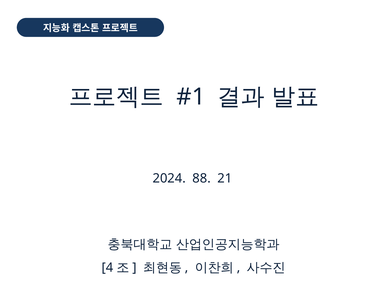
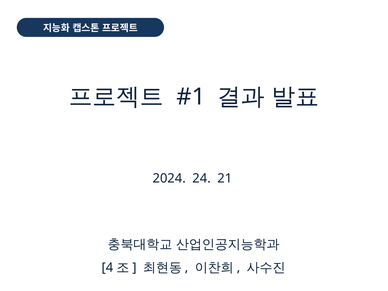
88: 88 -> 24 (202, 178)
